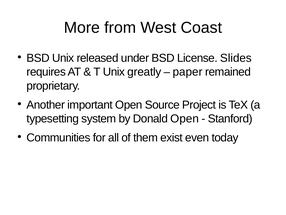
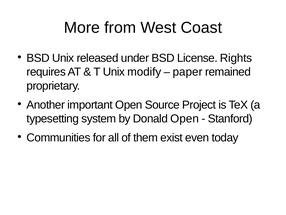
Slides: Slides -> Rights (236, 58)
greatly: greatly -> modify (144, 72)
